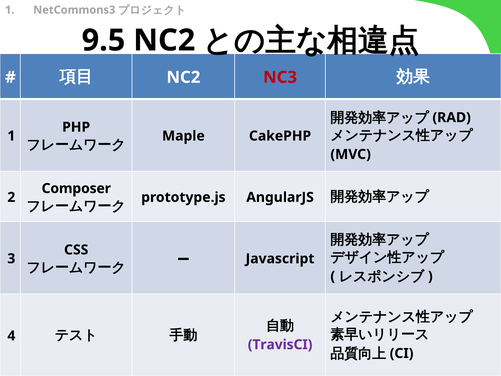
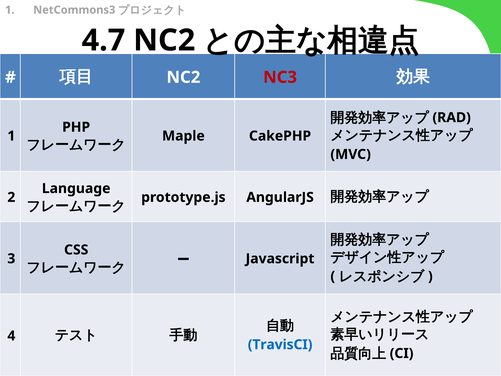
9.5: 9.5 -> 4.7 (103, 40)
Composer: Composer -> Language (76, 188)
TravisCI colour: purple -> blue (280, 344)
